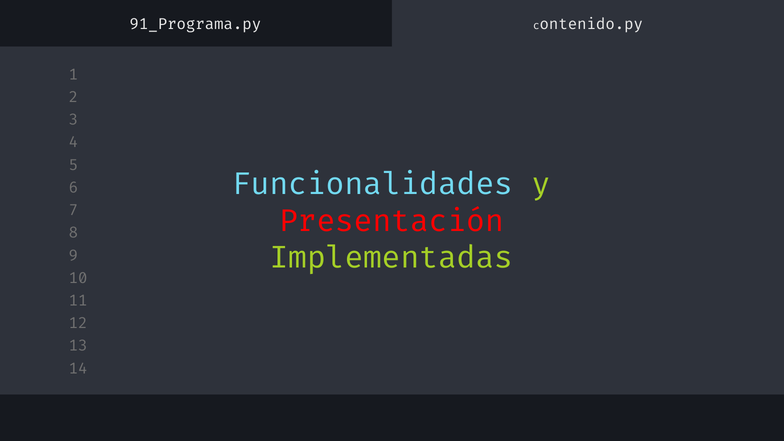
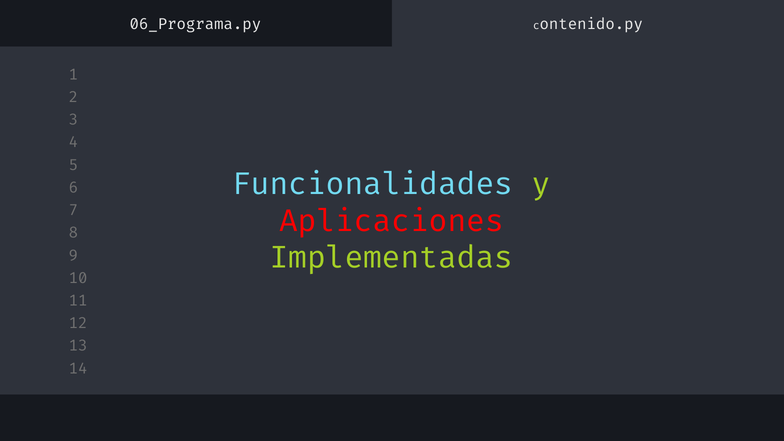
91_Programa.py: 91_Programa.py -> 06_Programa.py (195, 24)
Presentación: Presentación -> Aplicaciones (391, 221)
